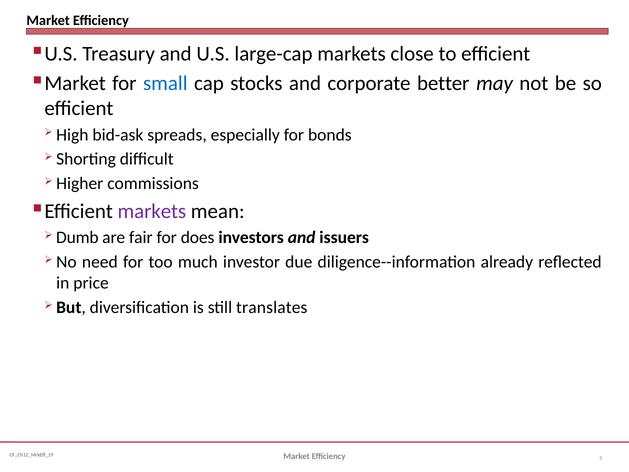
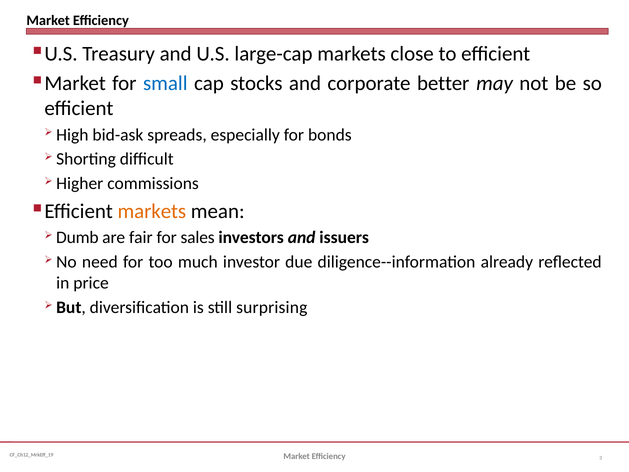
markets colour: purple -> orange (152, 211)
does: does -> sales (198, 237)
translates: translates -> surprising (272, 307)
